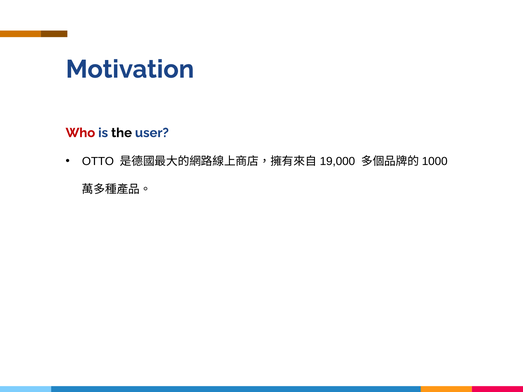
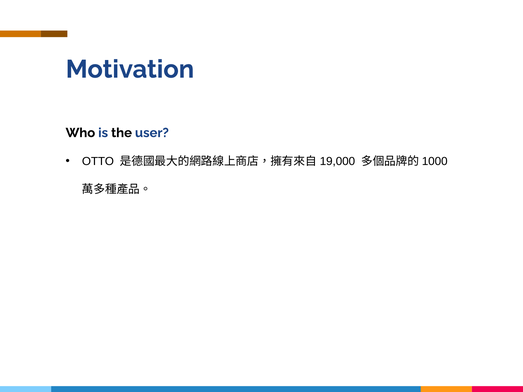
Who colour: red -> black (80, 133)
